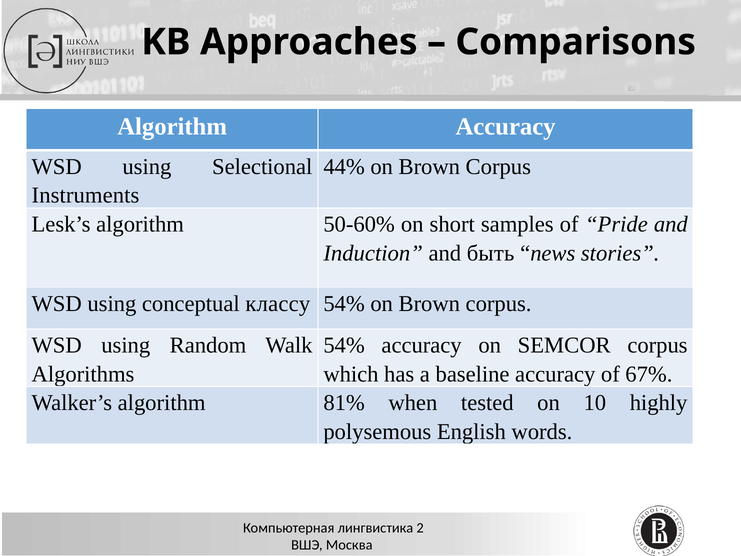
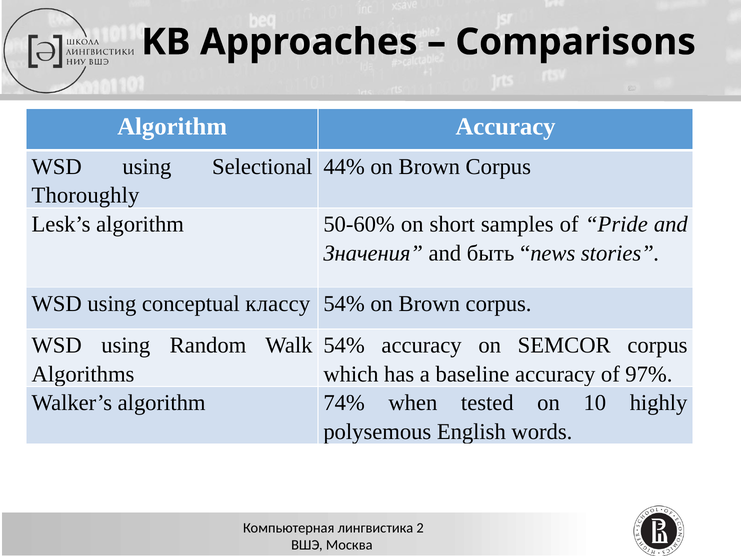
Instruments: Instruments -> Thoroughly (85, 195)
Induction: Induction -> Значения (373, 253)
67%: 67% -> 97% (649, 374)
81%: 81% -> 74% (344, 403)
